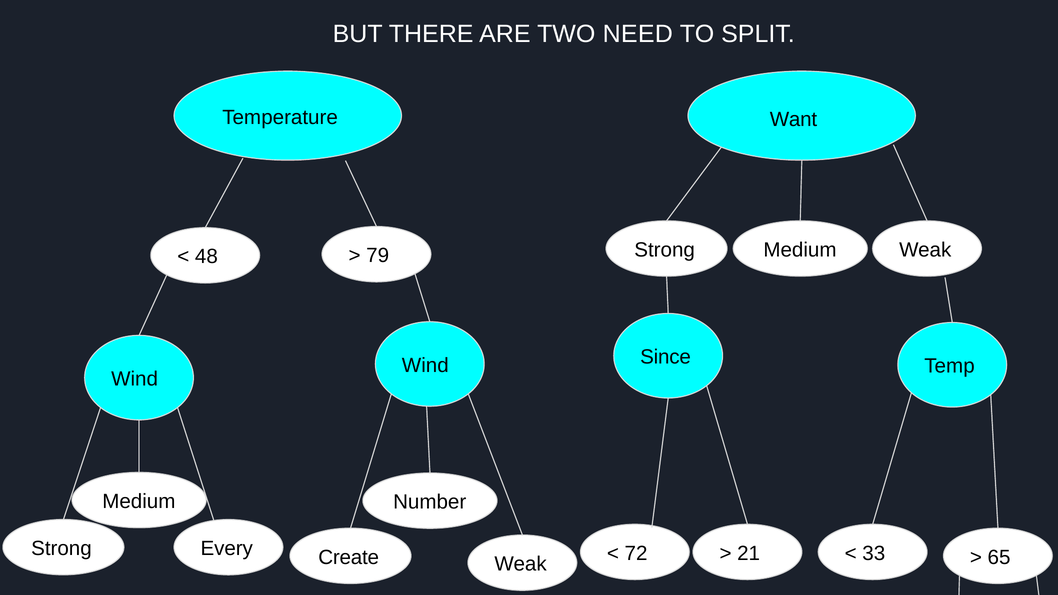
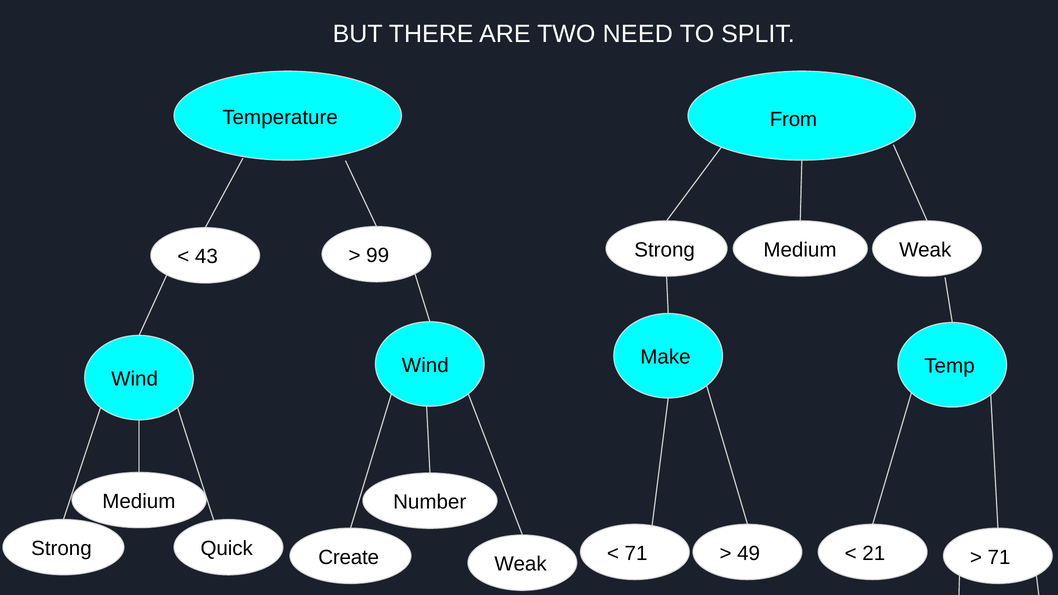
Want: Want -> From (793, 119)
79: 79 -> 99 (378, 256)
48: 48 -> 43 (206, 257)
Since: Since -> Make (665, 357)
Every: Every -> Quick (227, 549)
72: 72 -> 71 (636, 553)
21: 21 -> 49 (749, 553)
33: 33 -> 21 (874, 553)
65: 65 -> 71 (999, 557)
